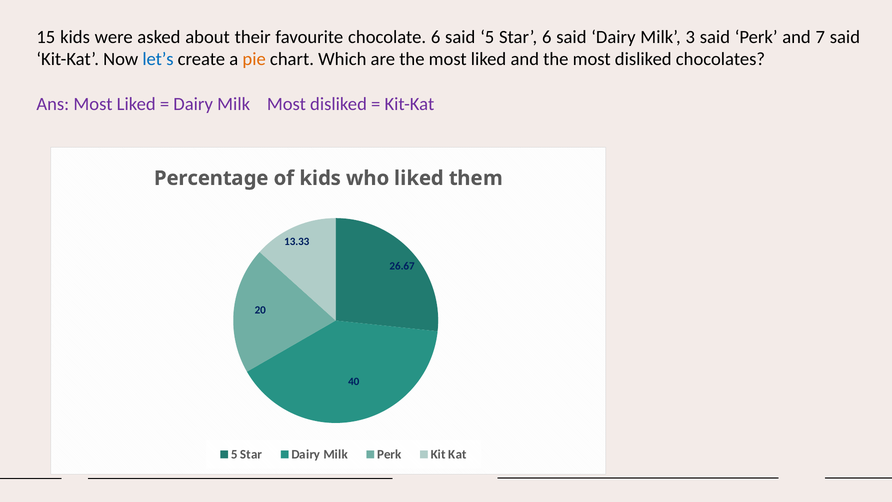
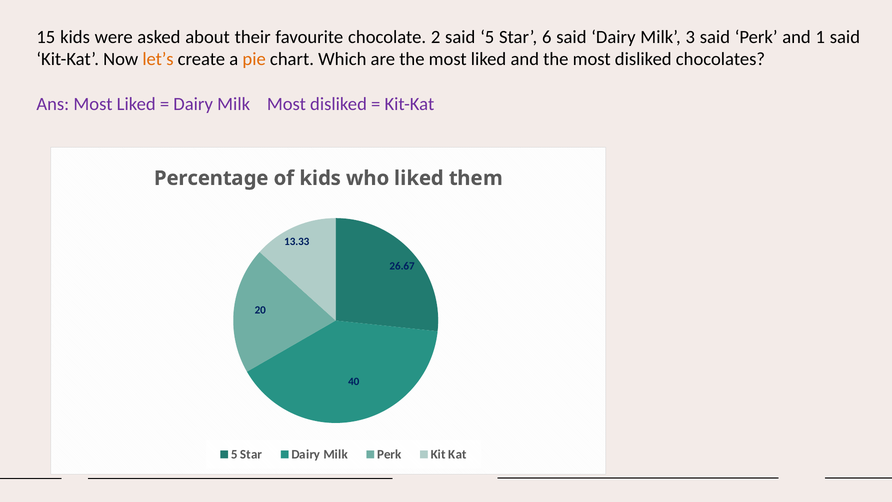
chocolate 6: 6 -> 2 (436, 37)
7: 7 -> 1 (820, 37)
let’s colour: blue -> orange (158, 59)
